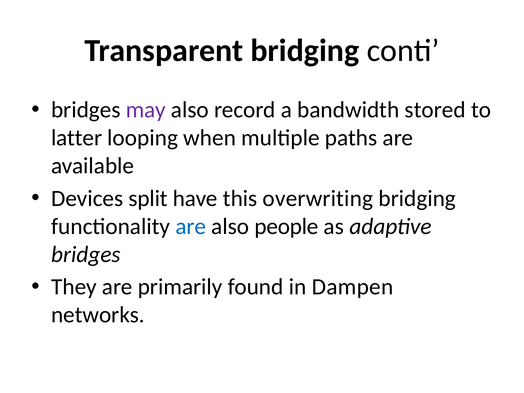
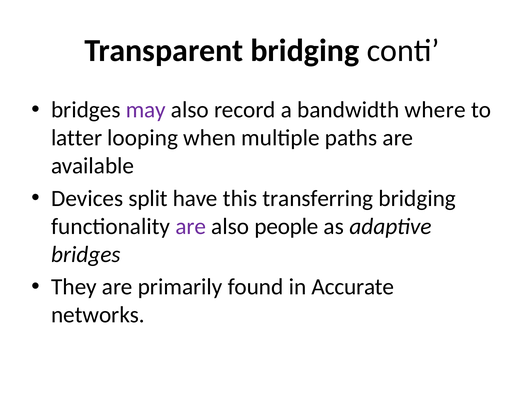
stored: stored -> where (435, 110)
overwriting: overwriting -> transferring (318, 198)
are colour: blue -> purple (191, 226)
Dampen: Dampen -> Accurate (353, 287)
